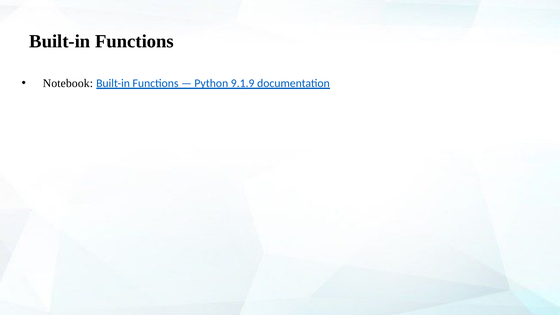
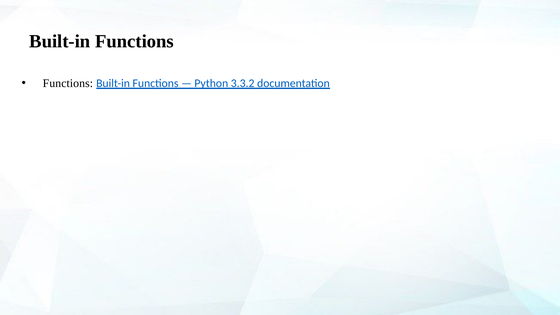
Notebook: Notebook -> Functions (68, 83)
9.1.9: 9.1.9 -> 3.3.2 (243, 83)
